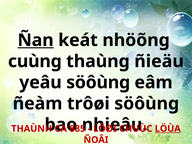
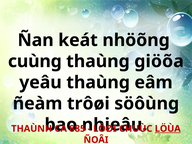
Ñan underline: present -> none (36, 40)
ñieäu: ñieäu -> giöõa (159, 61)
yeâu söôùng: söôùng -> thaùng (98, 82)
